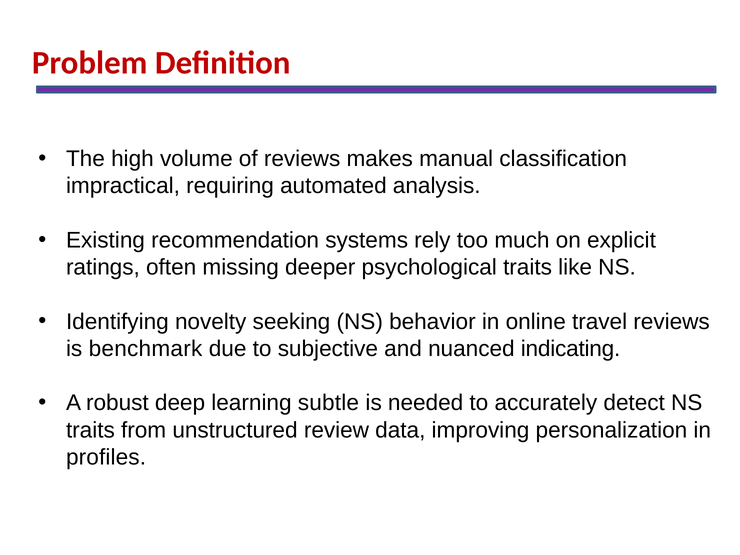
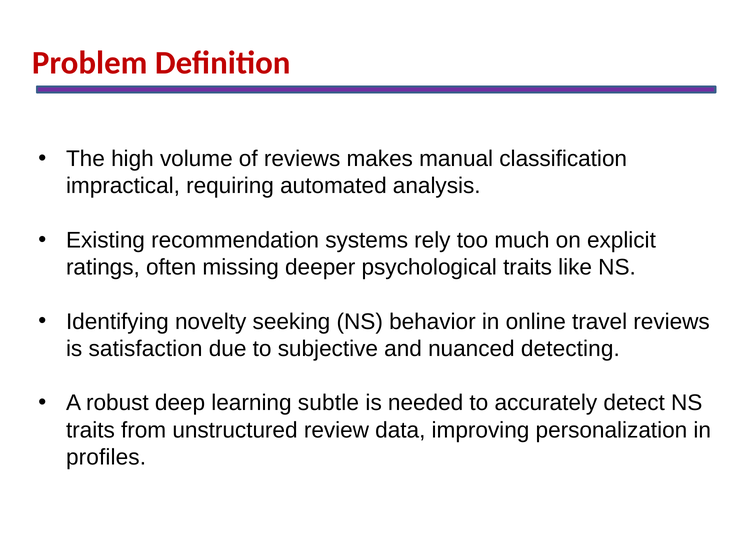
benchmark: benchmark -> satisfaction (146, 349)
indicating: indicating -> detecting (570, 349)
